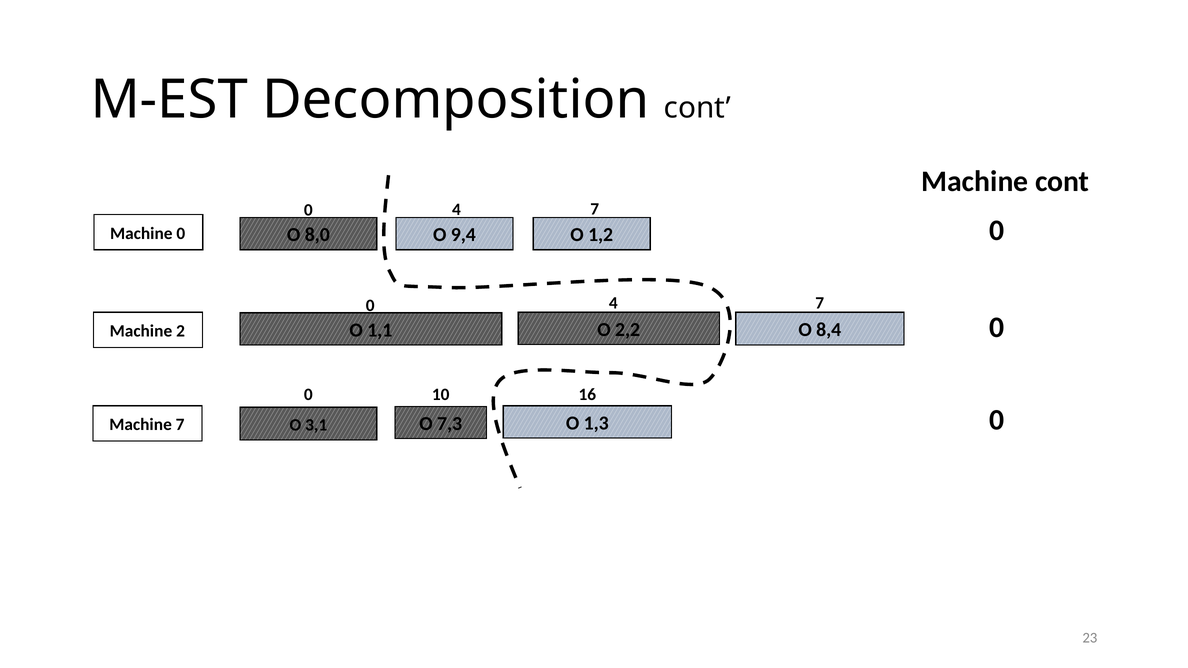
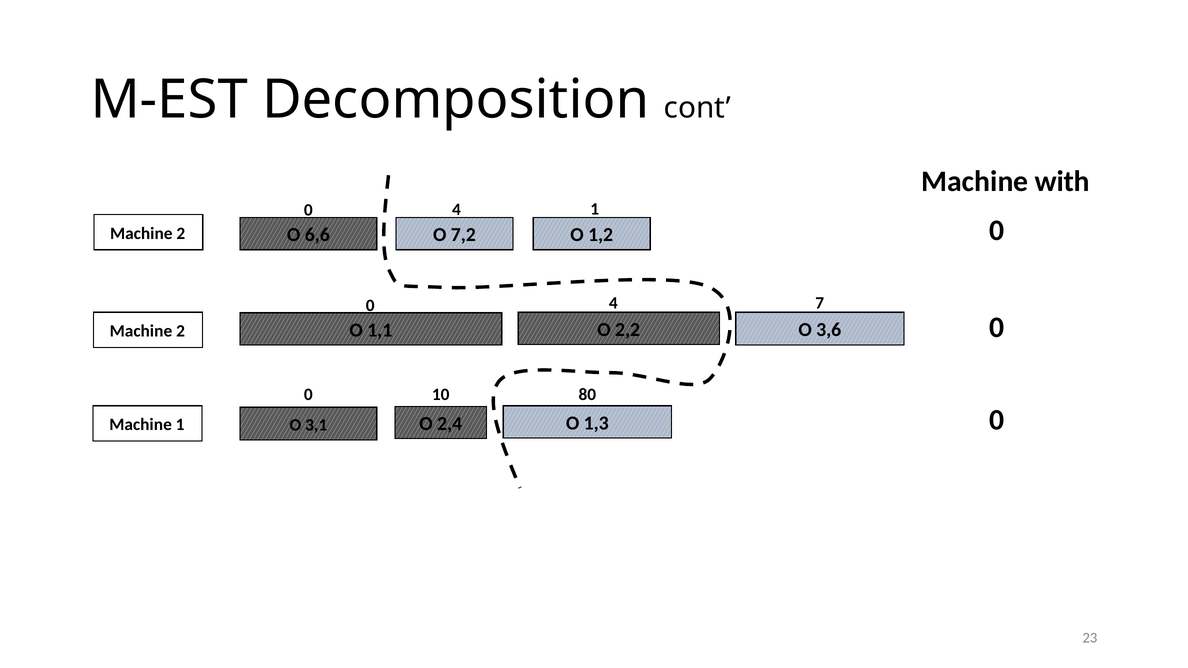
Machine cont: cont -> with (1062, 182)
7: 7 -> 1 (595, 209)
0: 0 -> 2 (181, 233)
8,0: 8,0 -> 6,6 (317, 235)
9,4: 9,4 -> 7,2 (463, 235)
8,4: 8,4 -> 3,6 (829, 330)
16: 16 -> 80 (587, 394)
7,3: 7,3 -> 2,4 (450, 424)
Machine 7: 7 -> 1 (180, 425)
